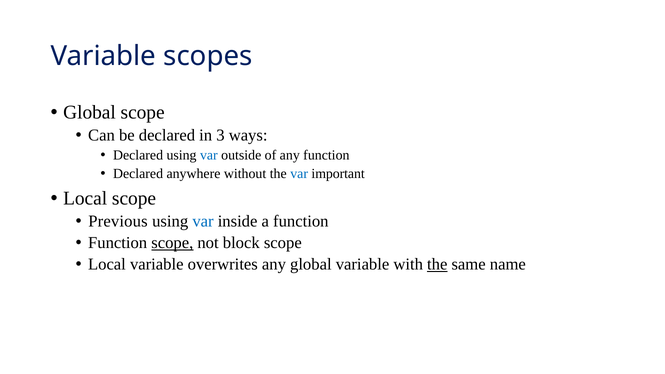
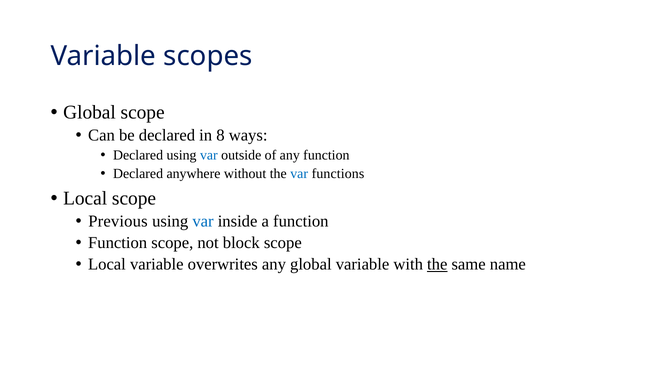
3: 3 -> 8 (220, 135)
important: important -> functions (338, 174)
scope underline: present -> none (172, 243)
